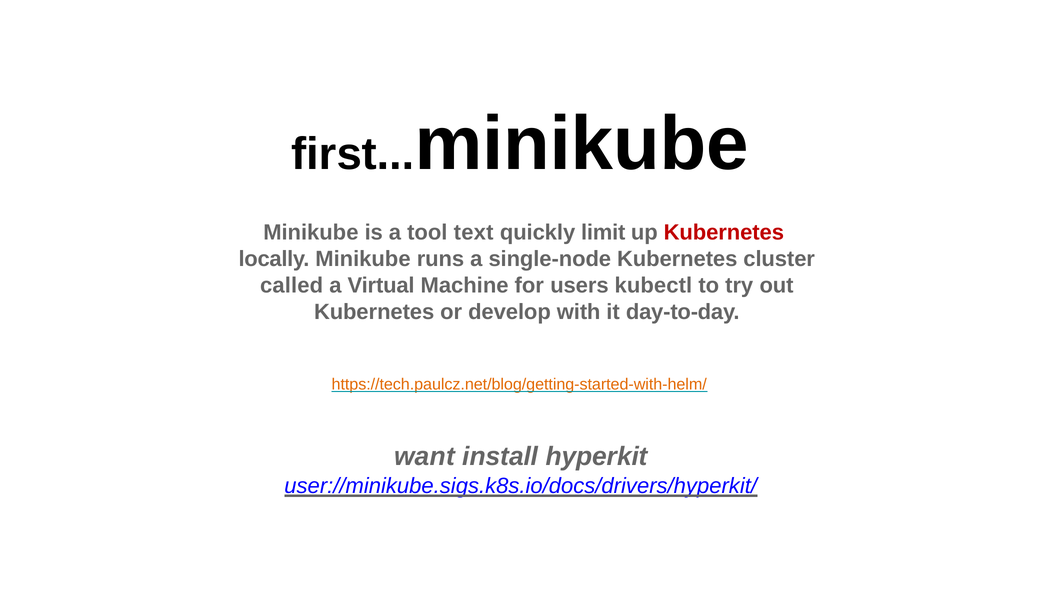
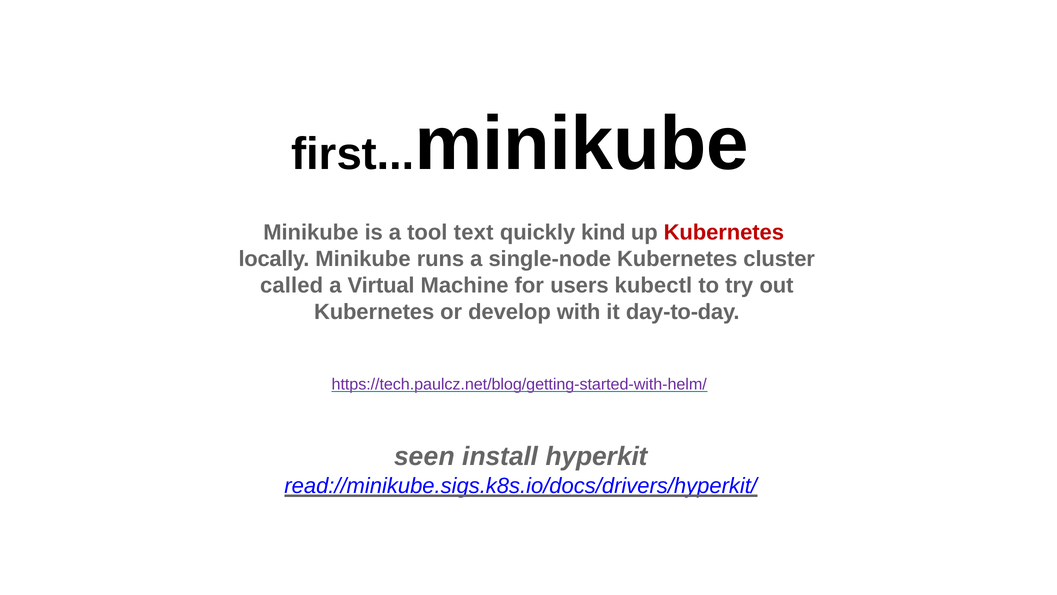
limit: limit -> kind (603, 232)
https://tech.paulcz.net/blog/getting-started-with-helm/ colour: orange -> purple (519, 384)
want: want -> seen (425, 456)
user://minikube.sigs.k8s.io/docs/drivers/hyperkit/: user://minikube.sigs.k8s.io/docs/drivers/hyperkit/ -> read://minikube.sigs.k8s.io/docs/drivers/hyperkit/ (521, 486)
